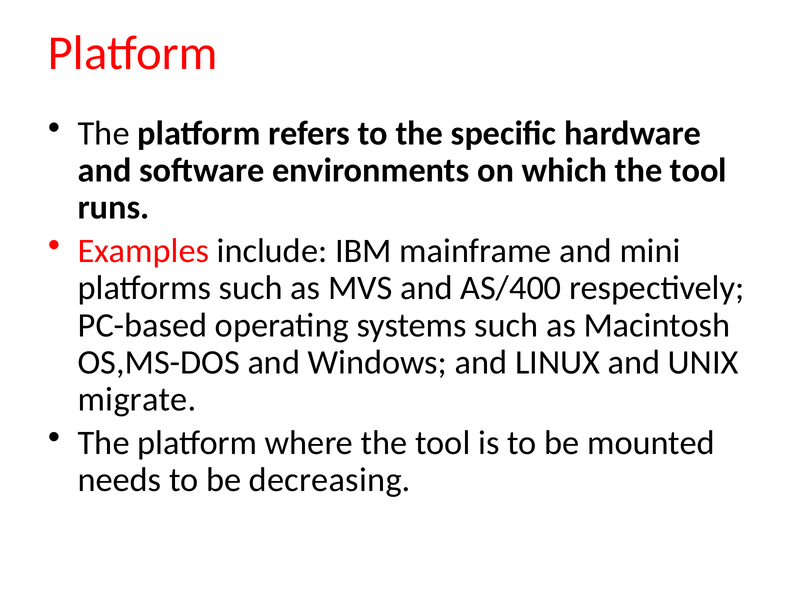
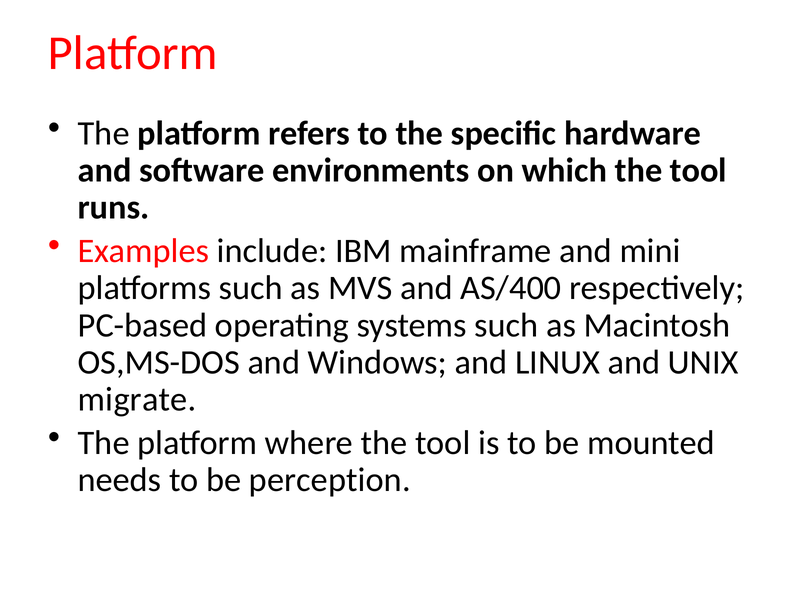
decreasing: decreasing -> perception (330, 480)
